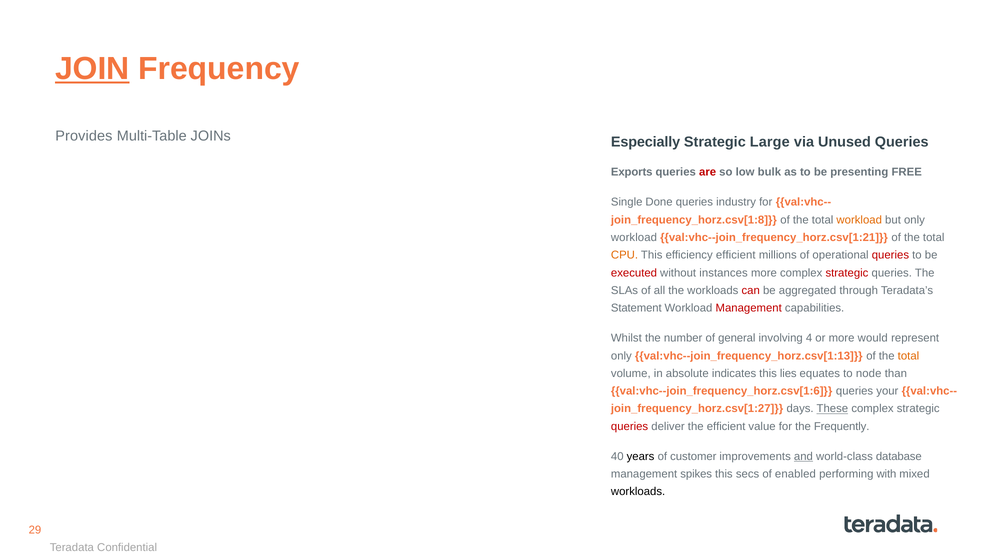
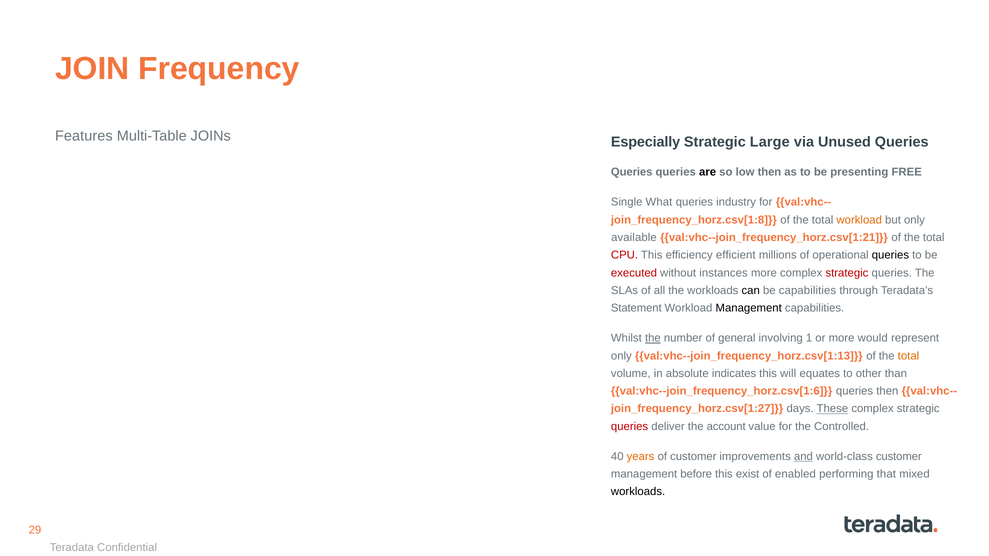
JOIN underline: present -> none (92, 69)
Provides: Provides -> Features (84, 136)
Exports: Exports -> Queries (632, 172)
are colour: red -> black (708, 172)
low bulk: bulk -> then (769, 172)
Done: Done -> What (659, 202)
workload: workload -> available (634, 238)
CPU colour: orange -> red (625, 255)
queries colour: red -> black (890, 255)
can colour: red -> black (751, 291)
be aggregated: aggregated -> capabilities (807, 291)
Management colour: red -> black (749, 308)
the underline: none -> present (653, 338)
4: 4 -> 1 (809, 338)
lies: lies -> will (788, 374)
node: node -> other (869, 374)
queries your: your -> then (887, 391)
the efficient: efficient -> account (726, 427)
Frequently: Frequently -> Controlled (842, 427)
years colour: black -> orange (641, 457)
world-class database: database -> customer (899, 457)
spikes: spikes -> before (696, 474)
secs: secs -> exist (748, 474)
with: with -> that (886, 474)
